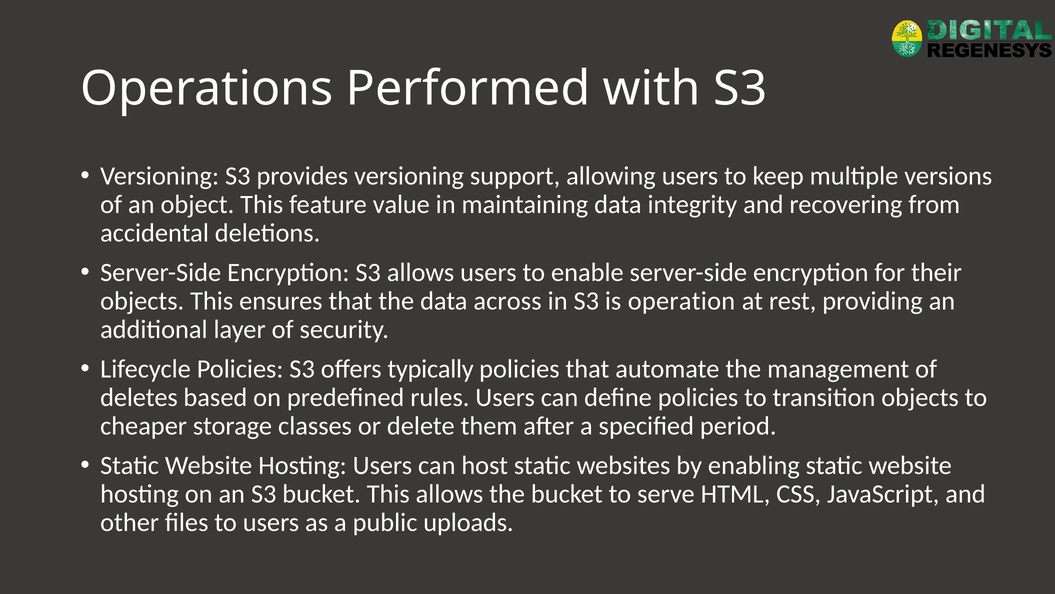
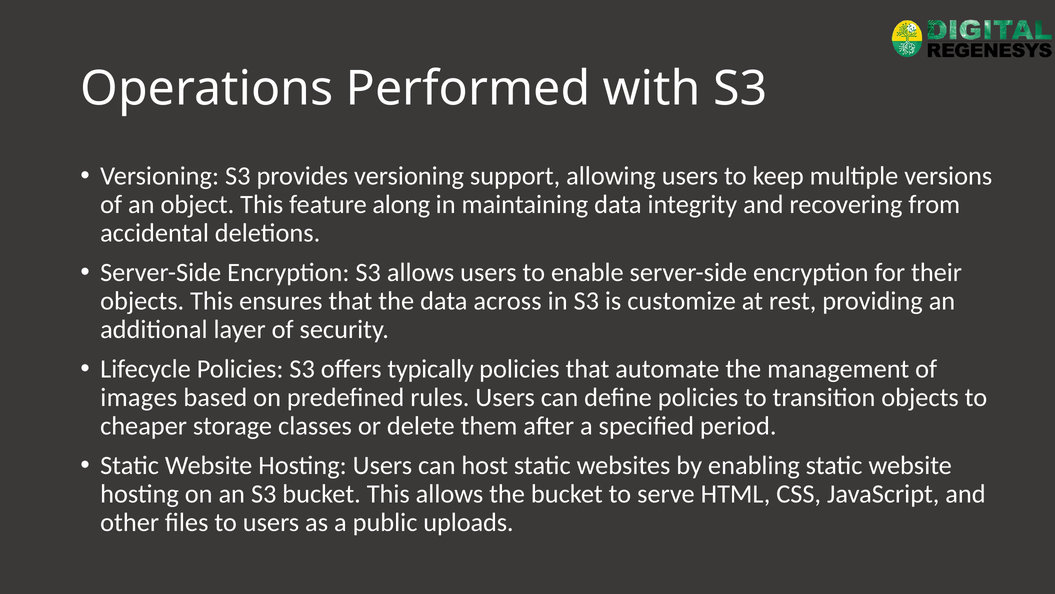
value: value -> along (401, 204)
operation: operation -> customize (682, 301)
deletes: deletes -> images (139, 397)
